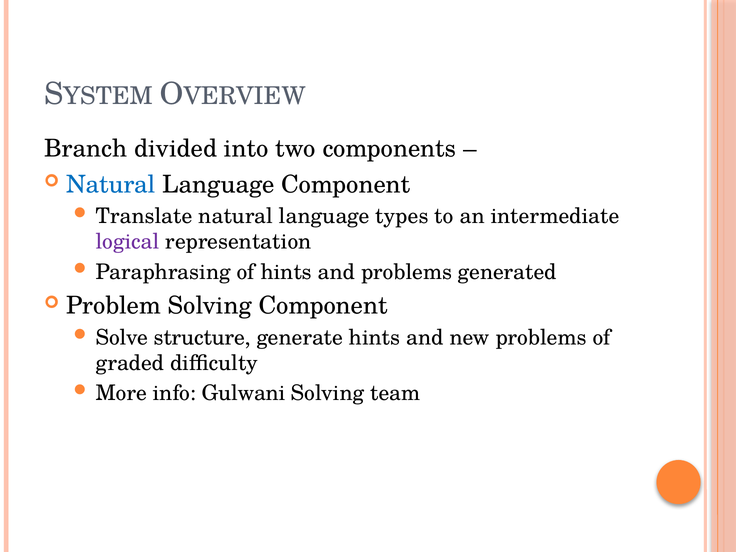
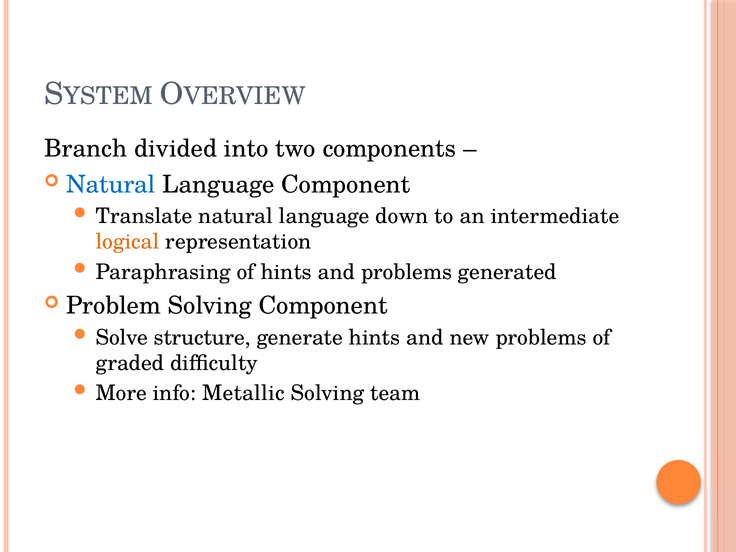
types: types -> down (402, 216)
logical colour: purple -> orange (128, 242)
Gulwani: Gulwani -> Metallic (243, 393)
